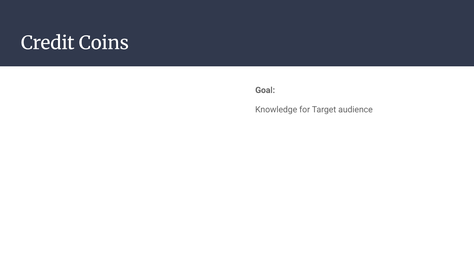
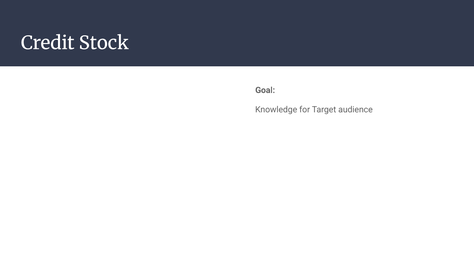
Coins: Coins -> Stock (104, 43)
